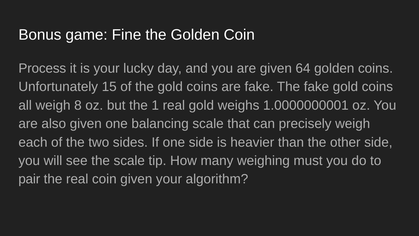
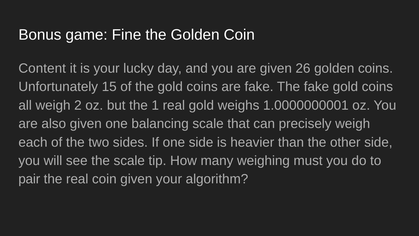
Process: Process -> Content (42, 68)
64: 64 -> 26 (303, 68)
8: 8 -> 2 (78, 105)
